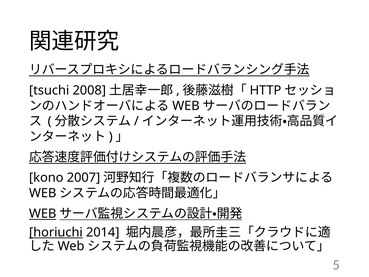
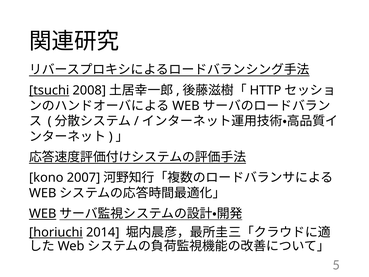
tsuchi underline: none -> present (49, 90)
